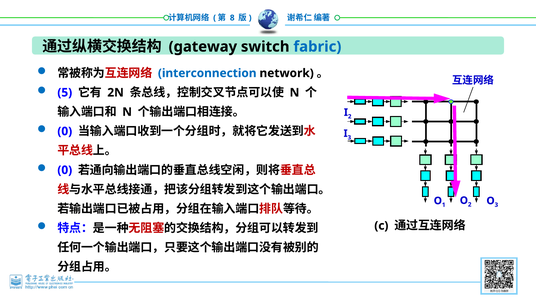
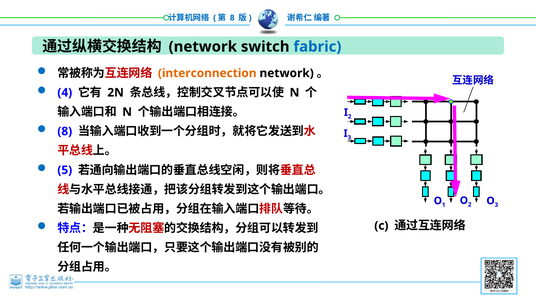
gateway: gateway -> network (203, 47)
interconnection colour: blue -> orange (207, 73)
5: 5 -> 4 (65, 92)
0: 0 -> 8 (65, 131)
0: 0 -> 5 (65, 170)
